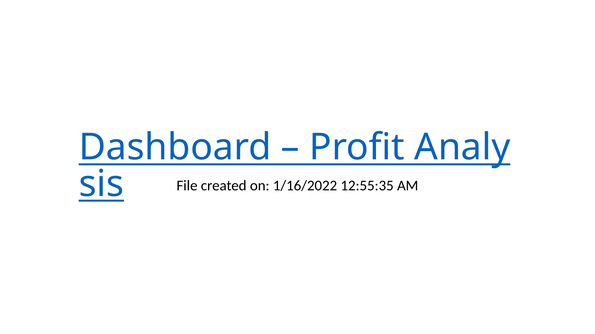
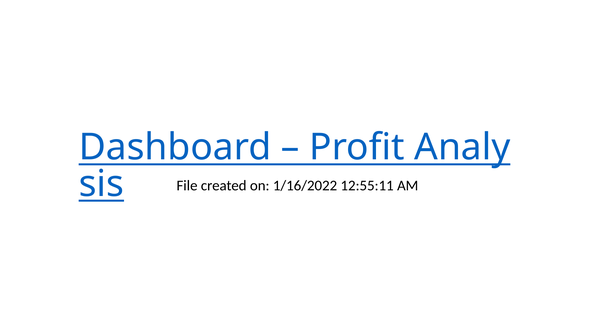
12:55:35: 12:55:35 -> 12:55:11 (367, 186)
